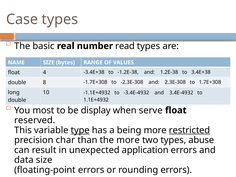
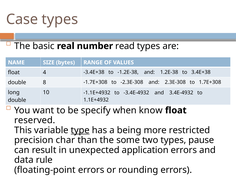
most: most -> want (43, 110)
display: display -> specify (96, 110)
serve: serve -> know (151, 110)
restricted underline: present -> none (190, 130)
the more: more -> some (128, 140)
abuse: abuse -> pause (201, 140)
data size: size -> rule (44, 160)
